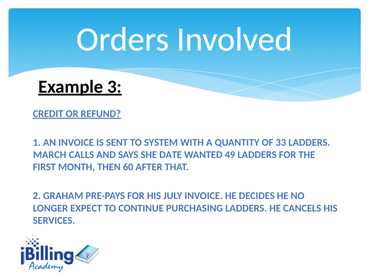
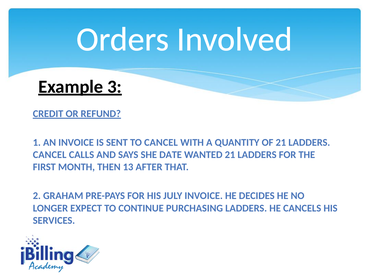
TO SYSTEM: SYSTEM -> CANCEL (161, 142)
OF 33: 33 -> 21 (281, 142)
MARCH: MARCH -> CANCEL (50, 155)
WANTED 49: 49 -> 21 (230, 155)
60: 60 -> 13 (128, 167)
